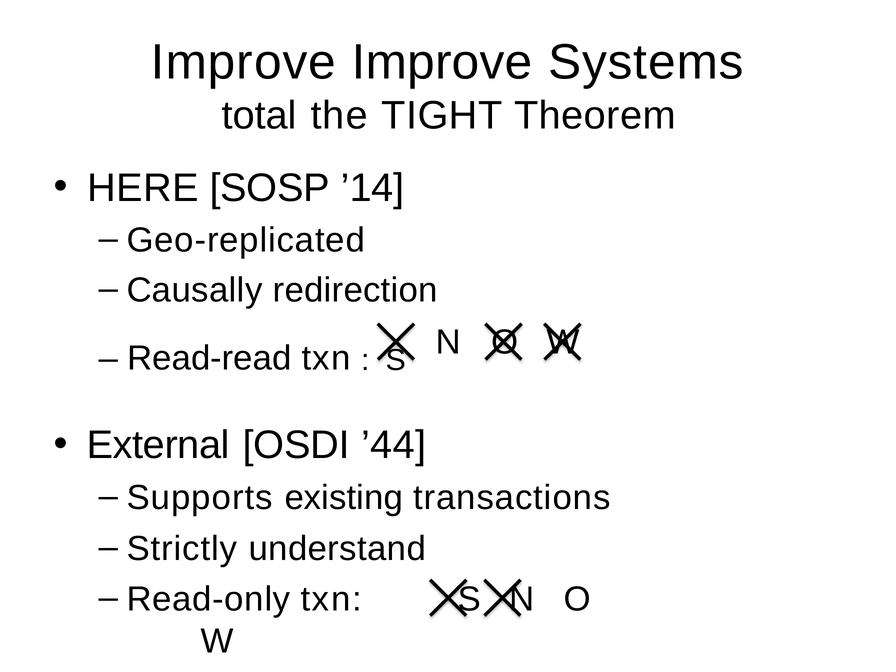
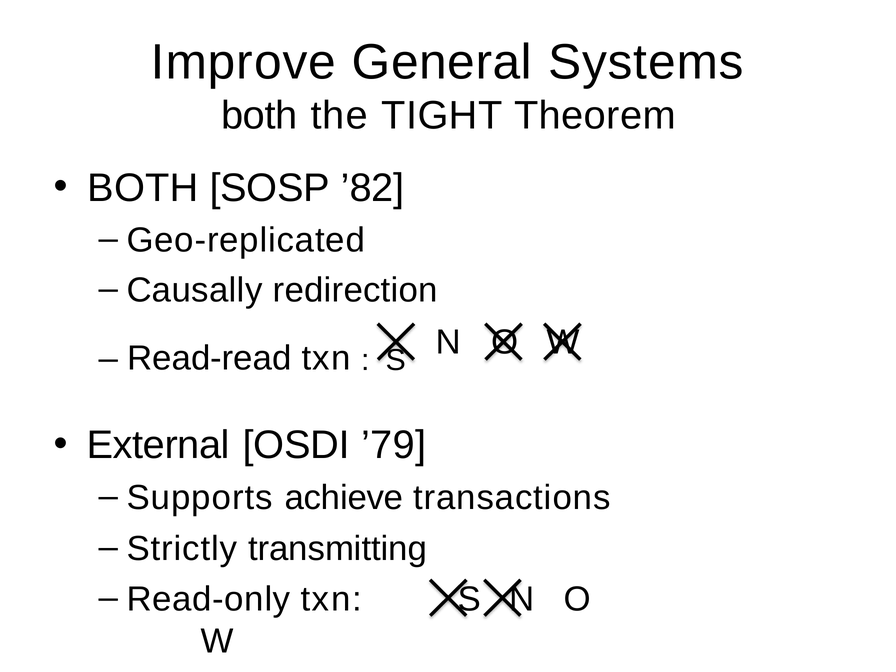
Improve Improve: Improve -> General (442, 62)
total: total -> both (259, 116)
HERE: HERE -> BOTH (143, 188)
’14: ’14 -> ’82 (373, 188)
’44: ’44 -> ’79 (394, 445)
existing: existing -> achieve (344, 498)
understand: understand -> transmitting (338, 549)
